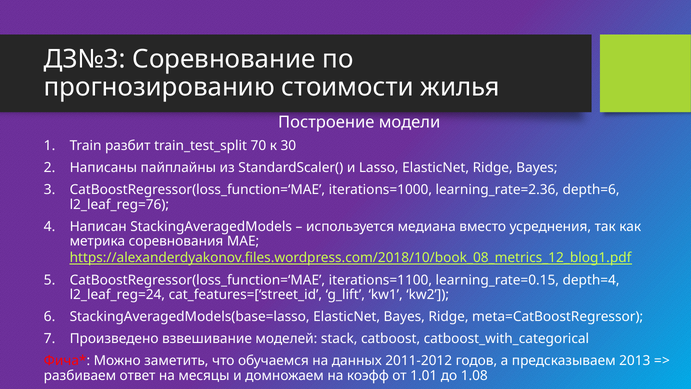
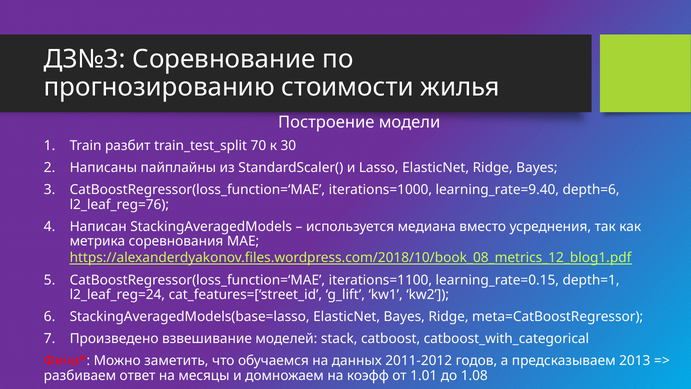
learning_rate=2.36: learning_rate=2.36 -> learning_rate=9.40 (497, 190)
depth=4: depth=4 -> depth=1 (591, 280)
